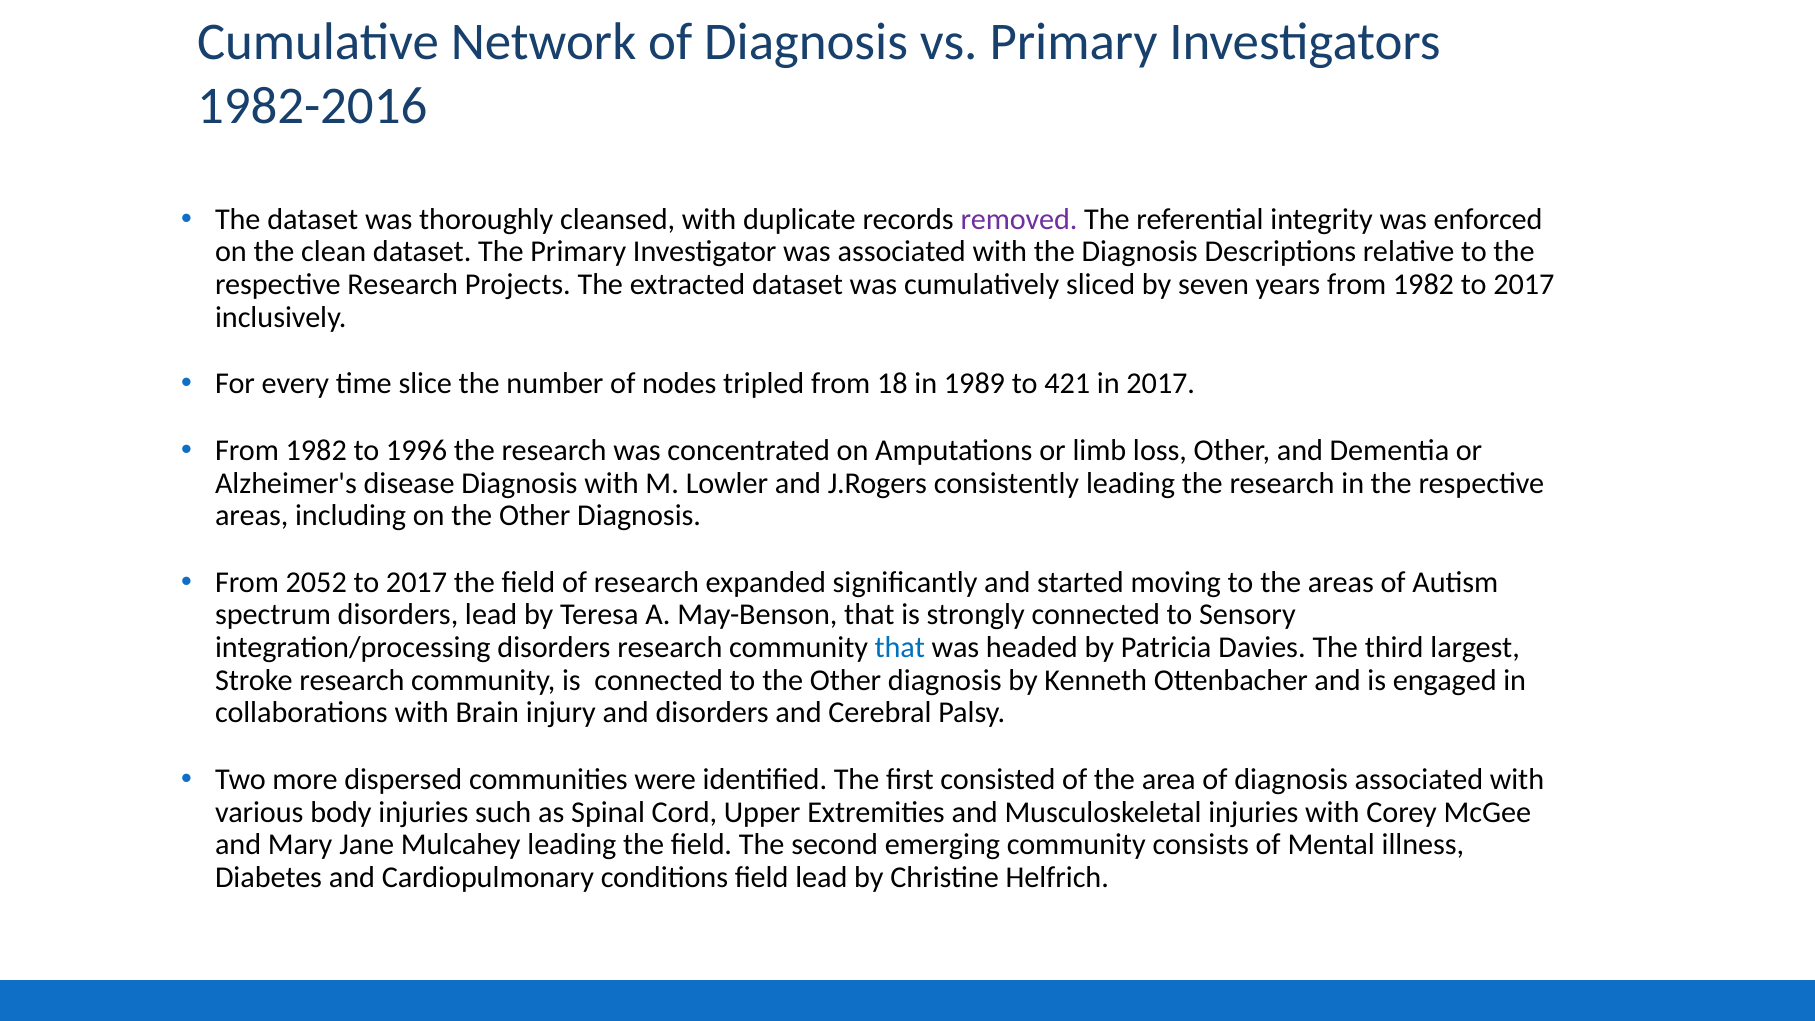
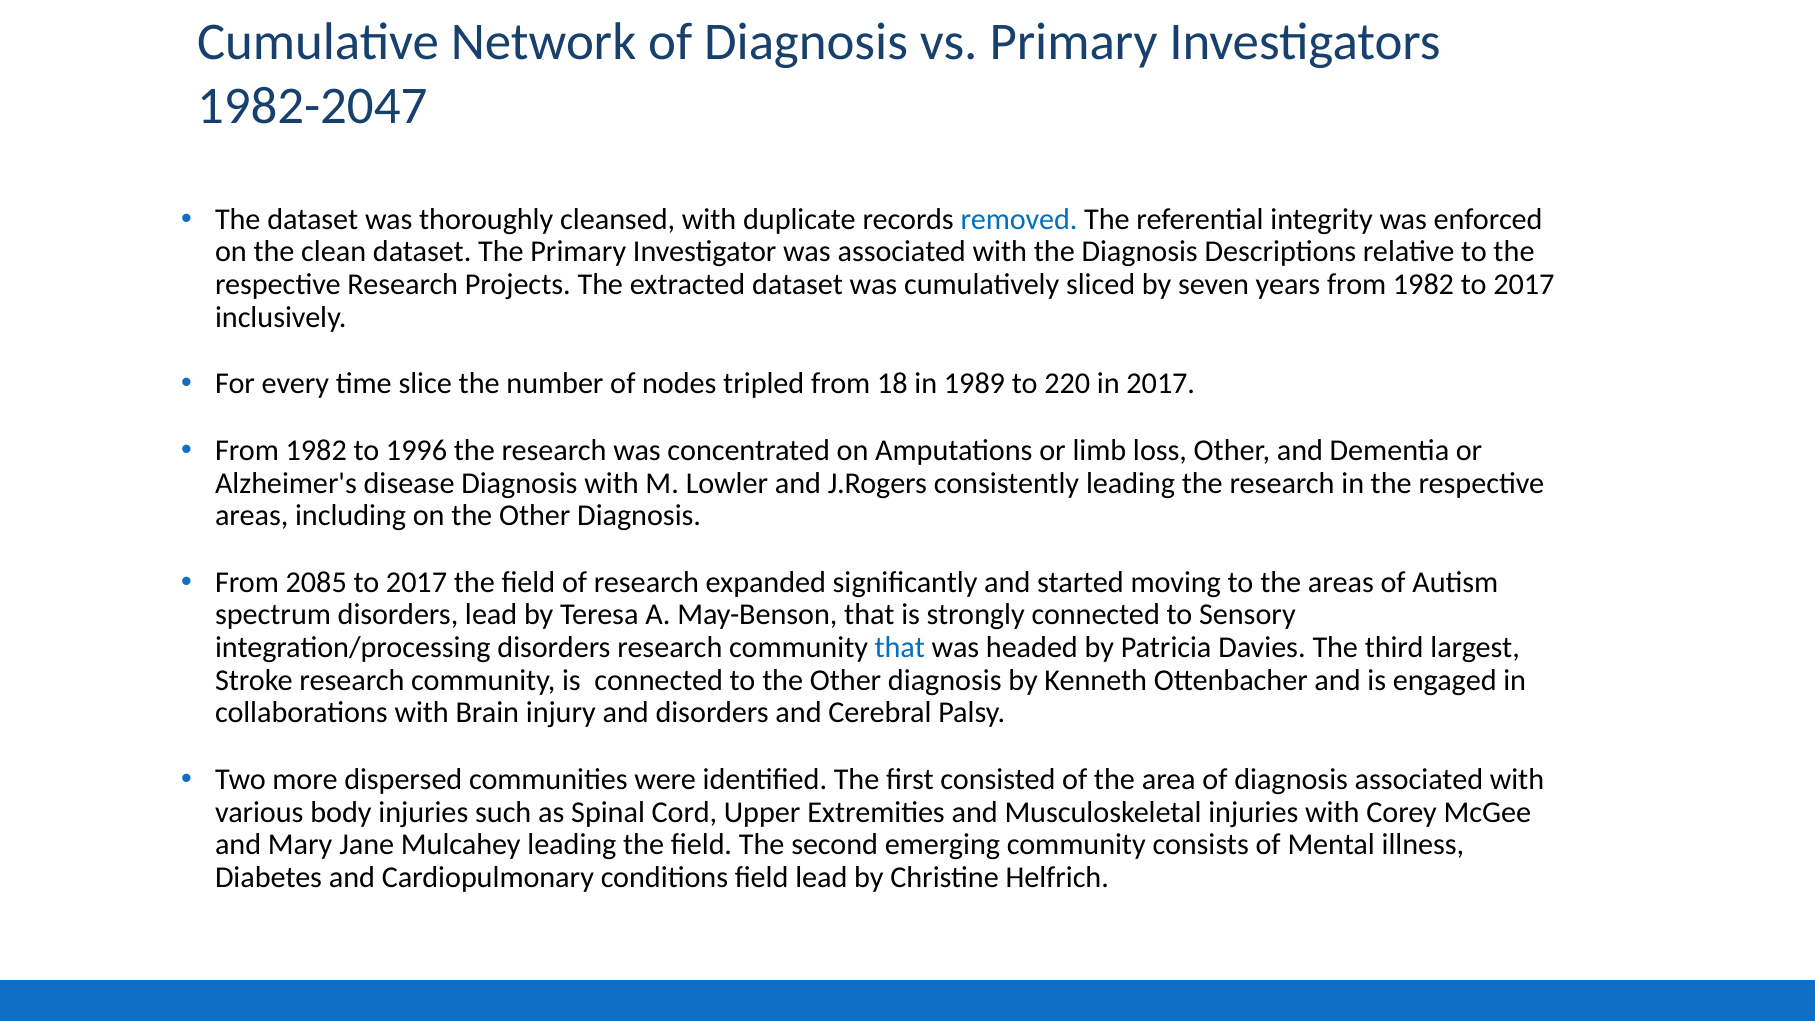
1982-2016: 1982-2016 -> 1982-2047 (312, 106)
removed colour: purple -> blue (1019, 219)
421: 421 -> 220 (1067, 384)
2052: 2052 -> 2085 (316, 582)
